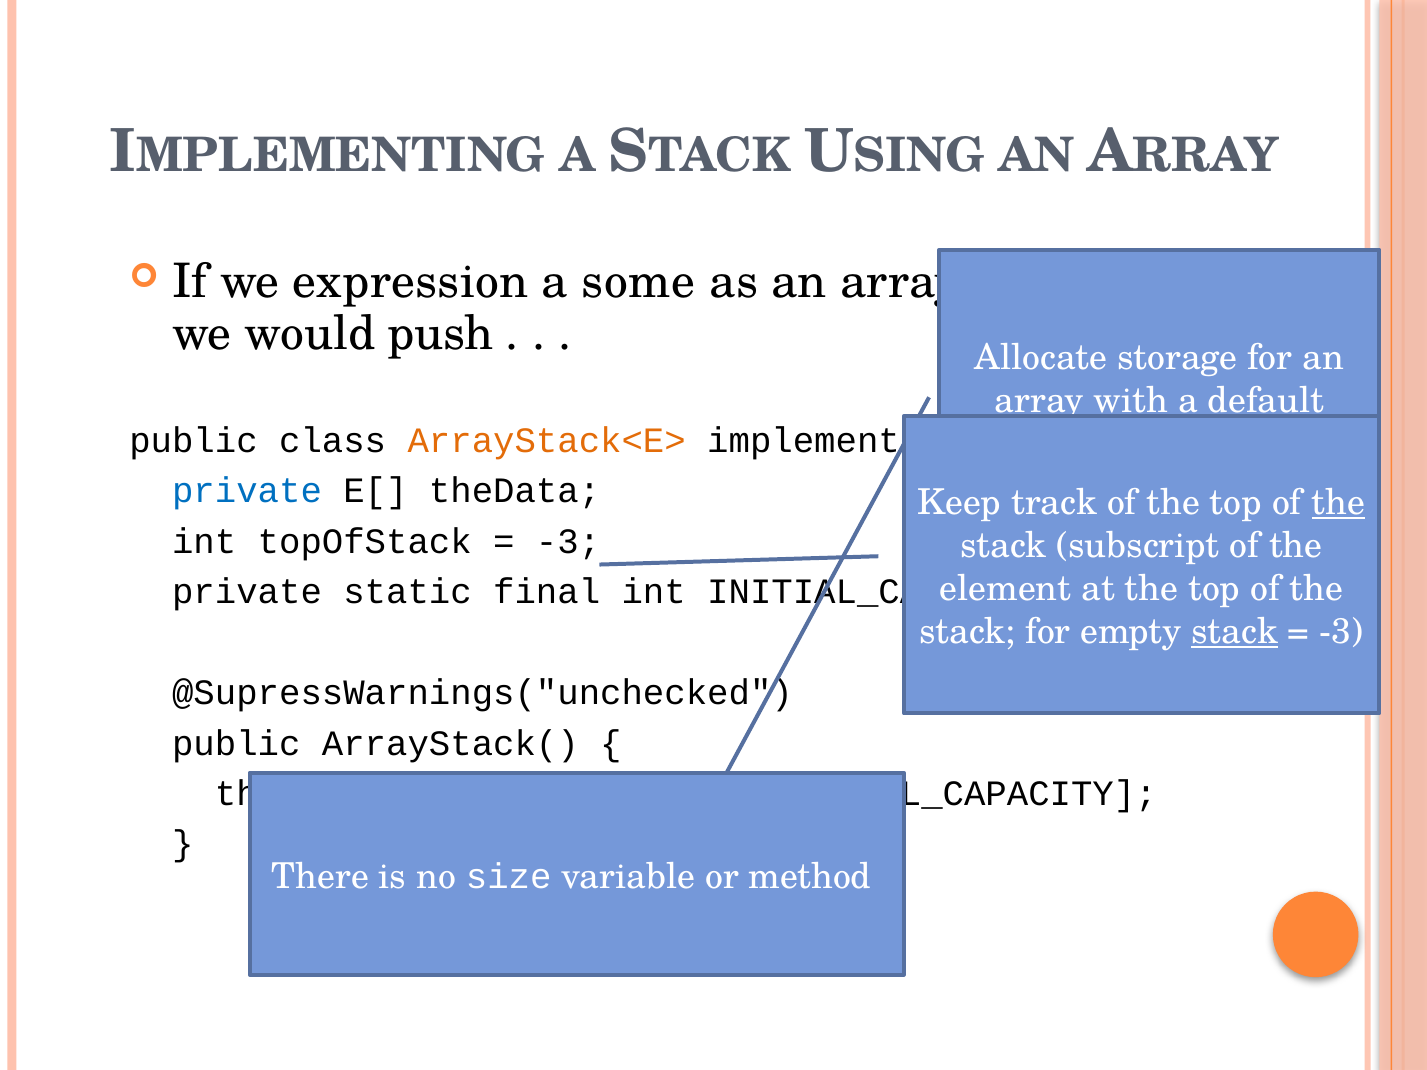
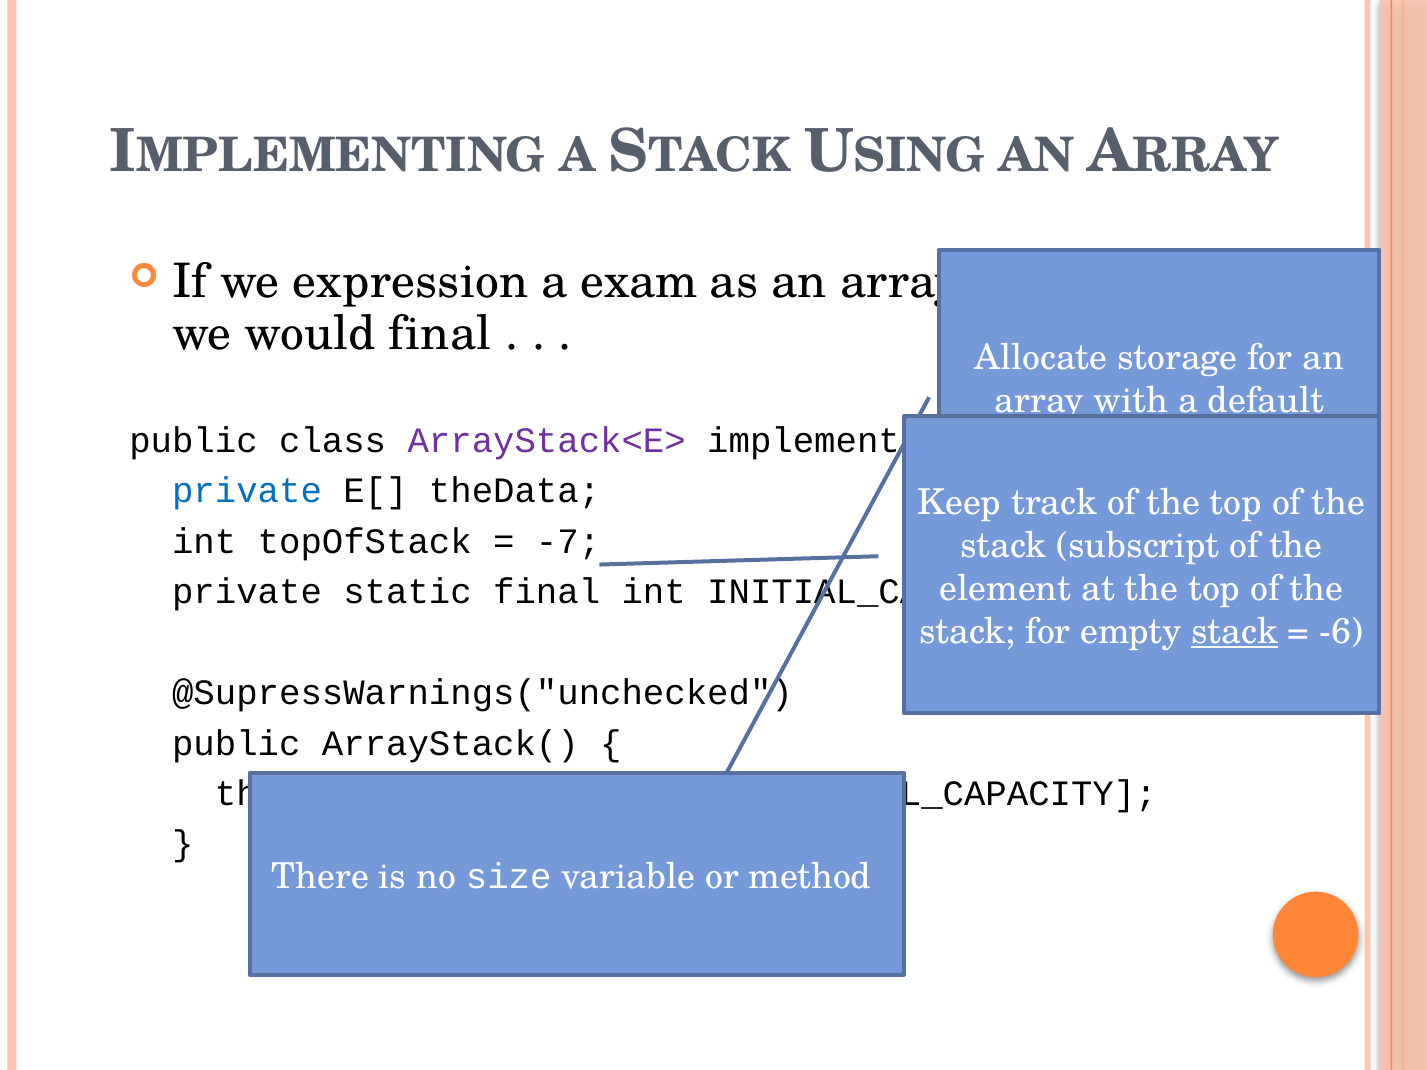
some: some -> exam (639, 282)
would push: push -> final (440, 334)
ArrayStack<E> colour: orange -> purple (547, 441)
the underline: present -> none (1338, 503)
-3: -3 -> -7 (568, 542)
-3: -3 -> -6 (1341, 632)
